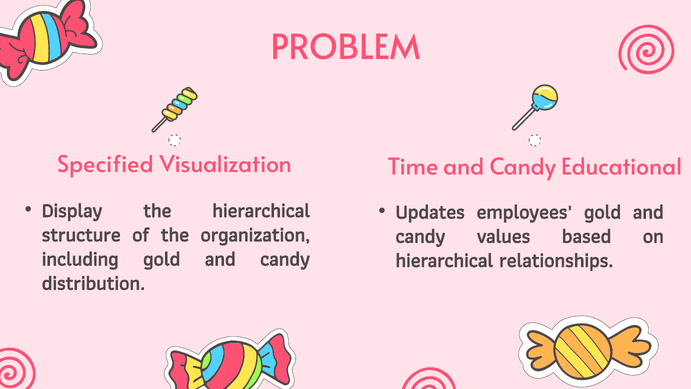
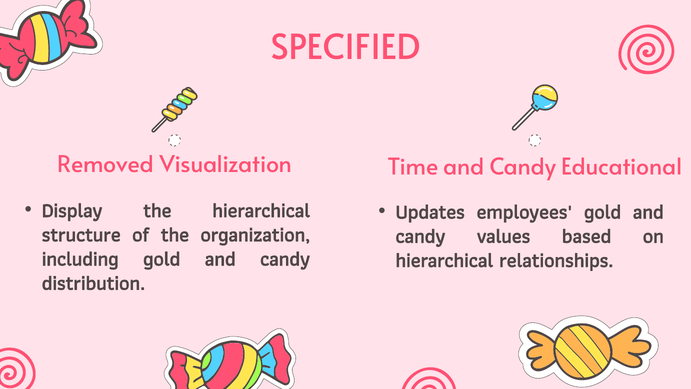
PROBLEM: PROBLEM -> SPECIFIED (346, 48)
Specified: Specified -> Removed (106, 165)
